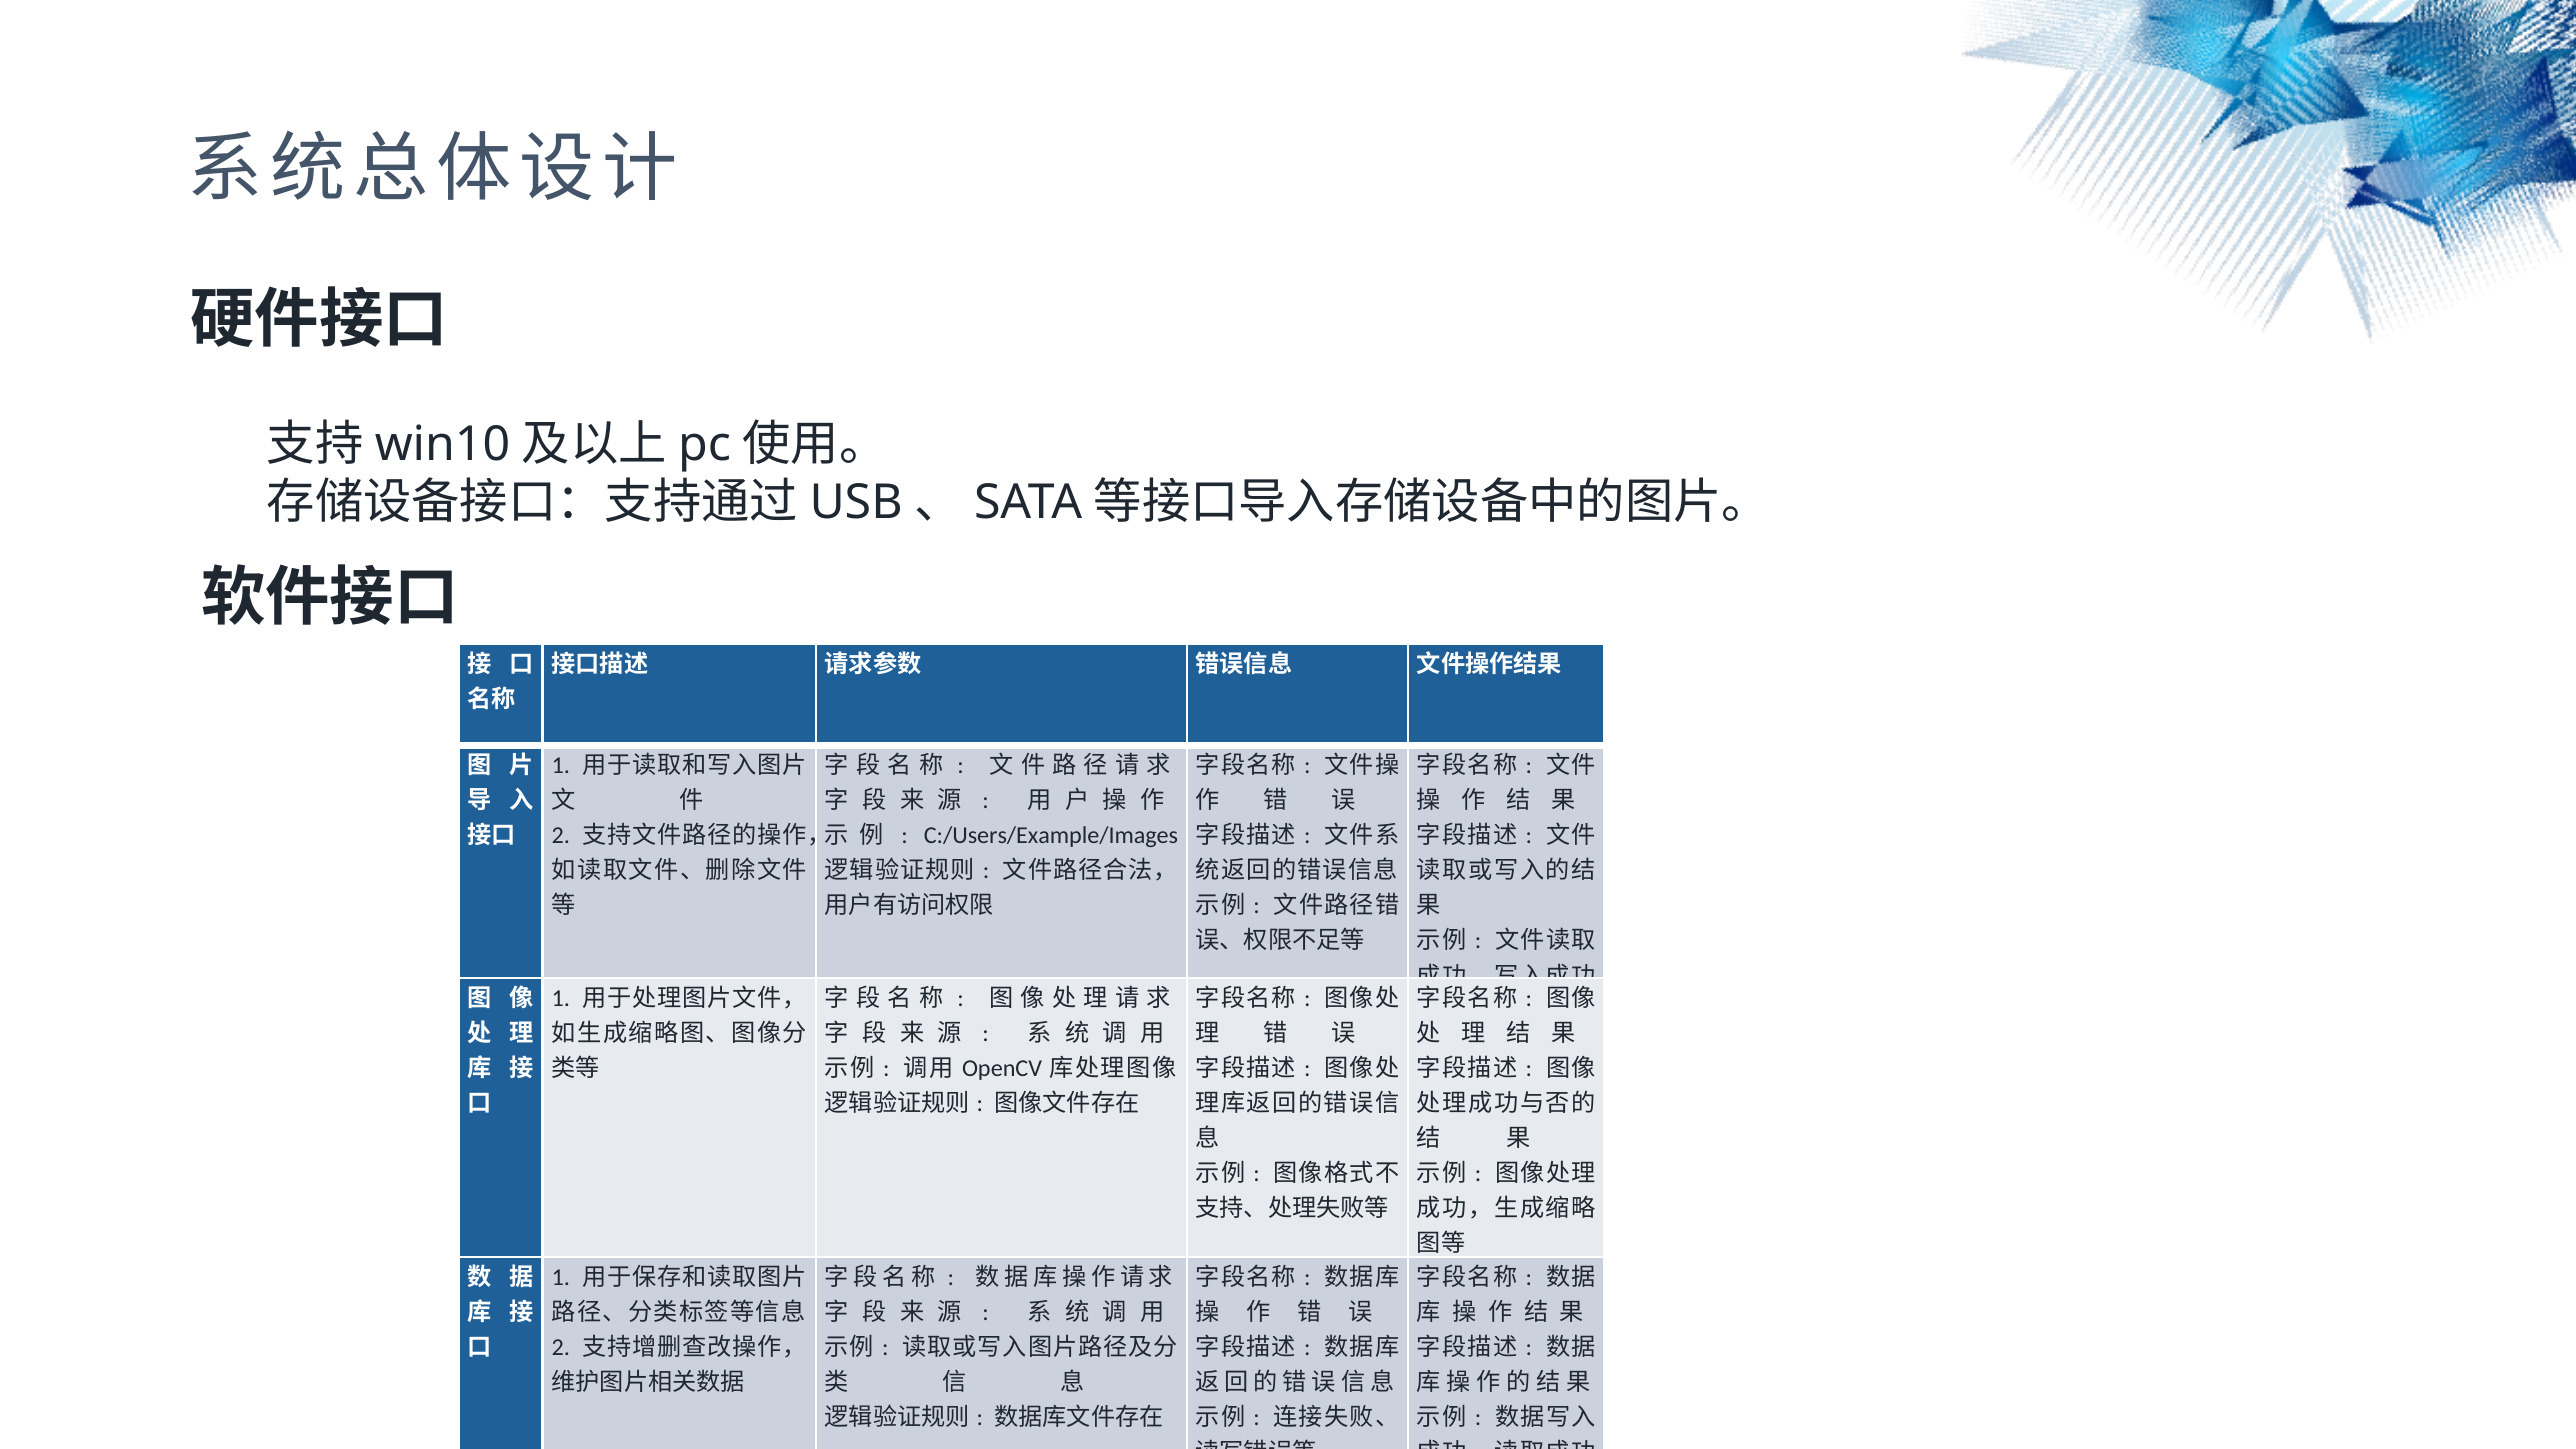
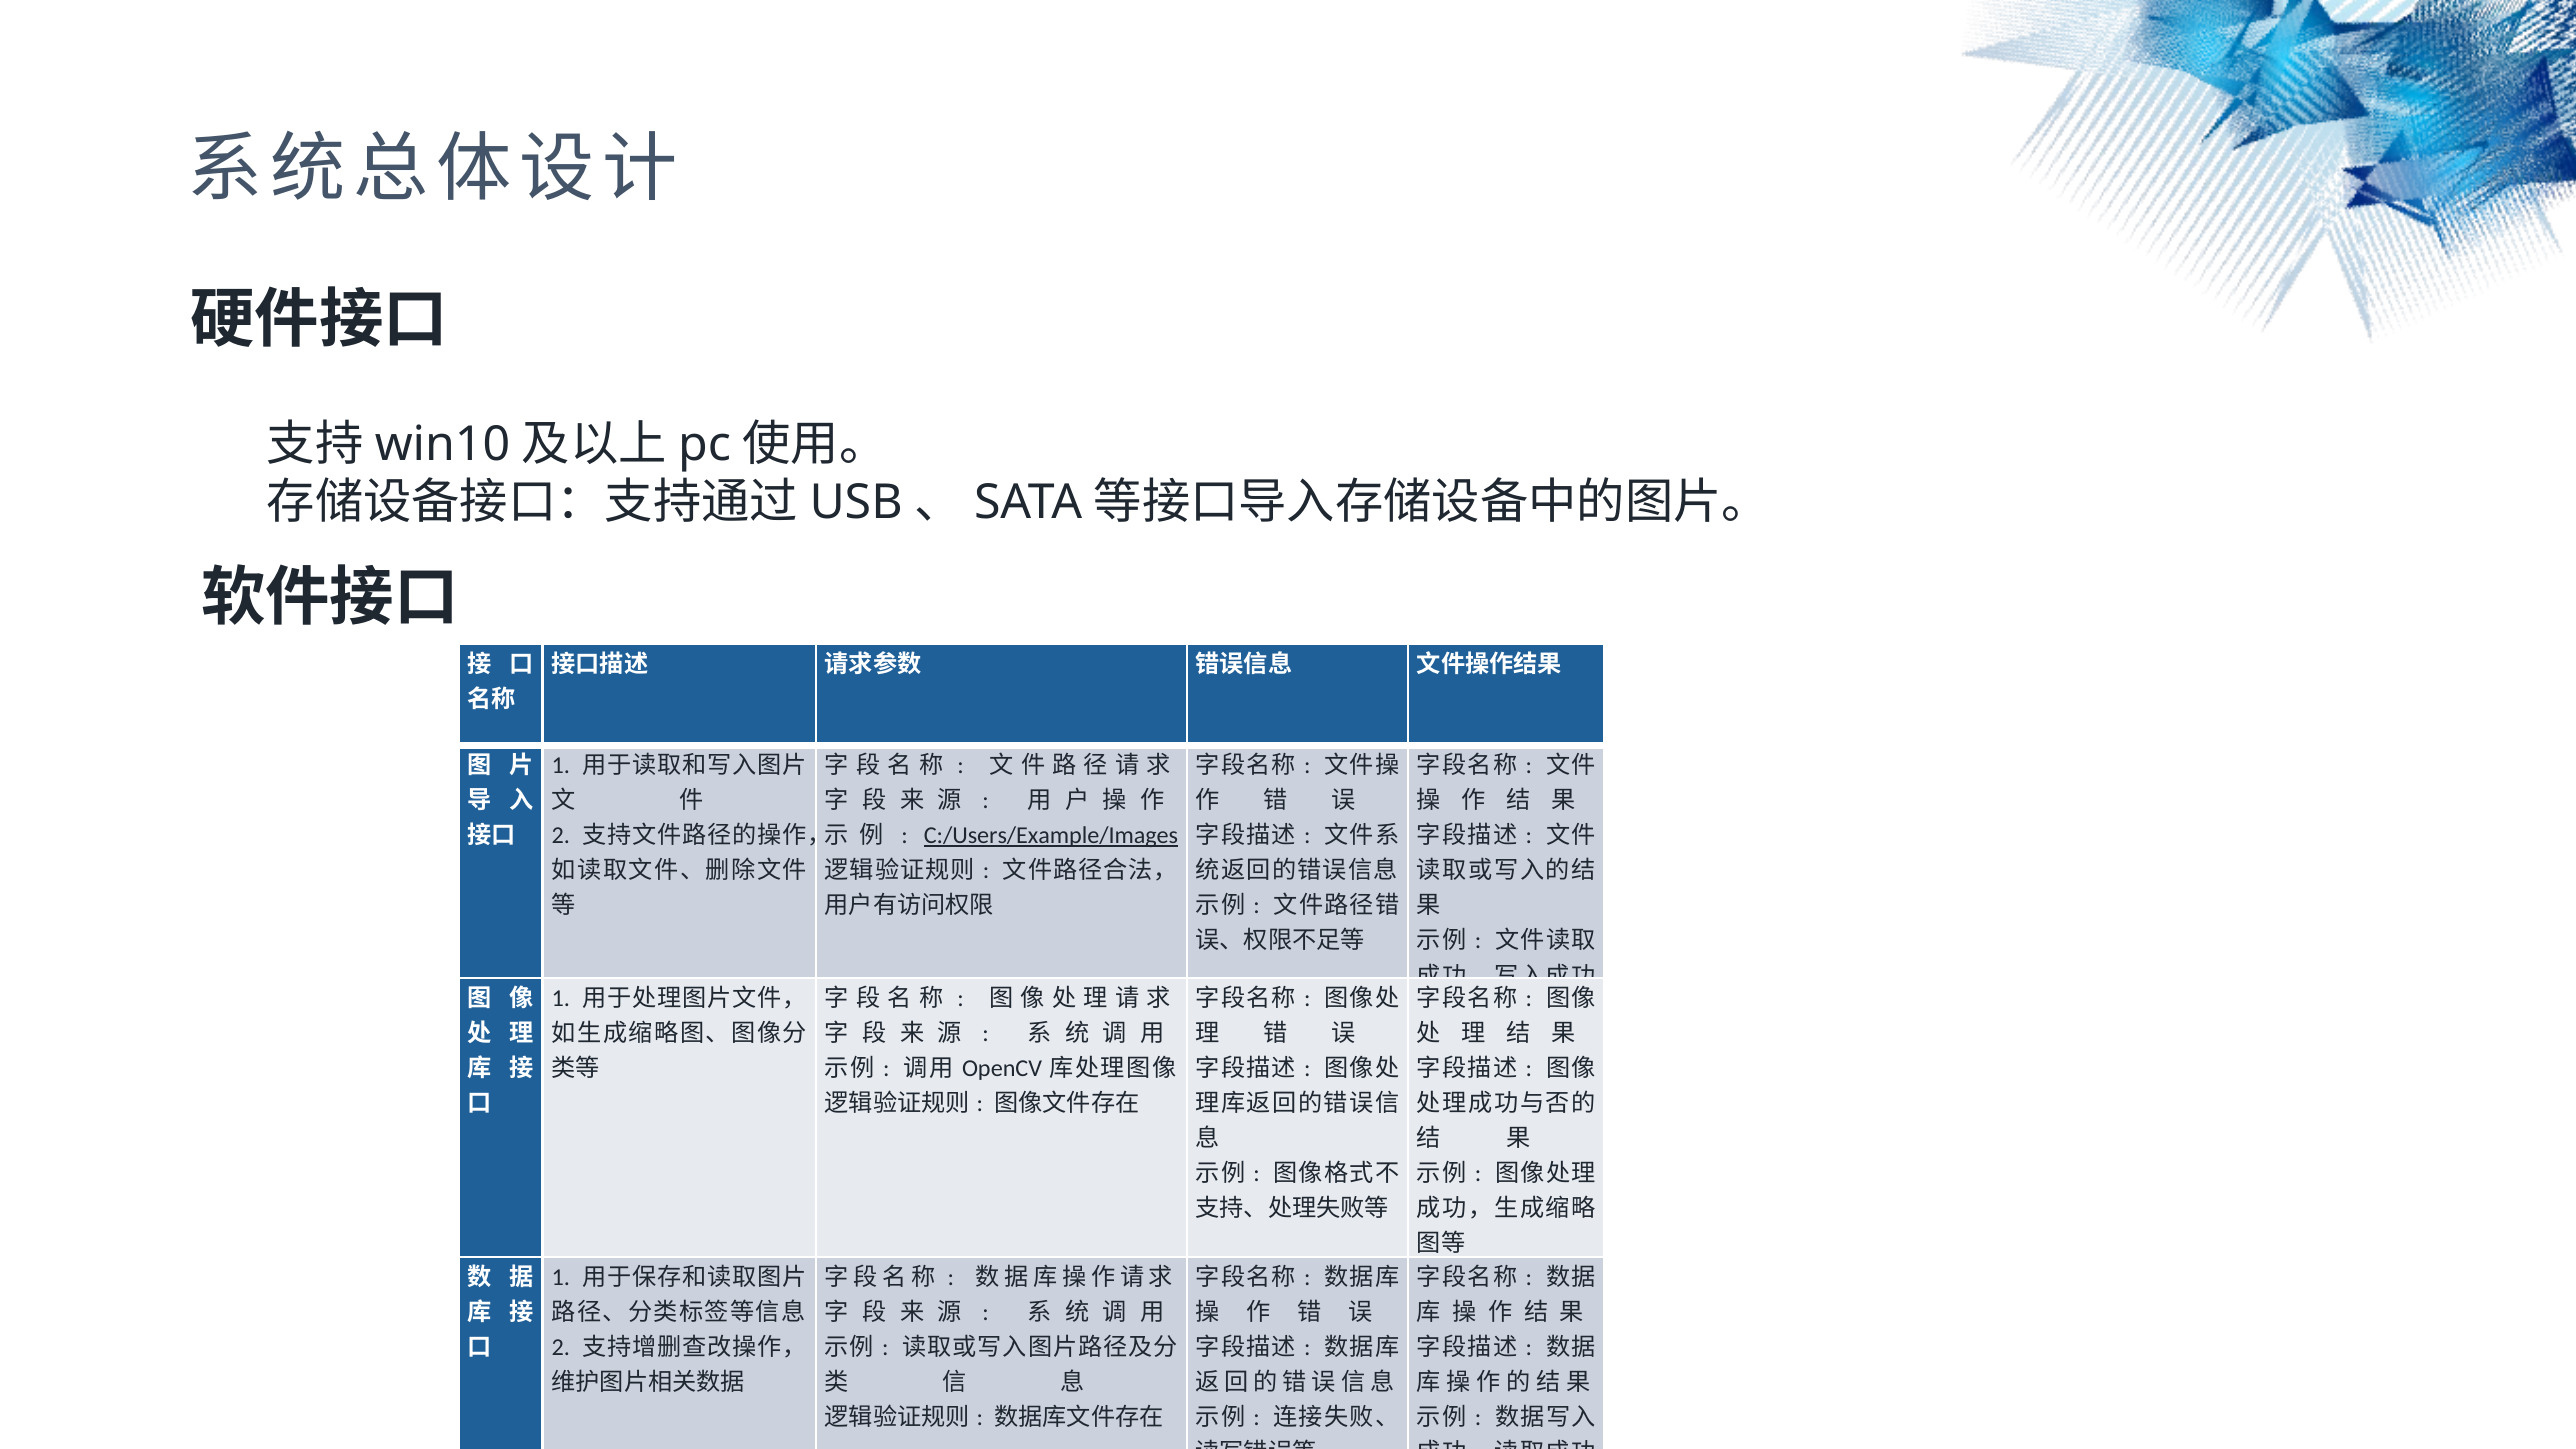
C:/Users/Example/Images underline: none -> present (1051, 836)
